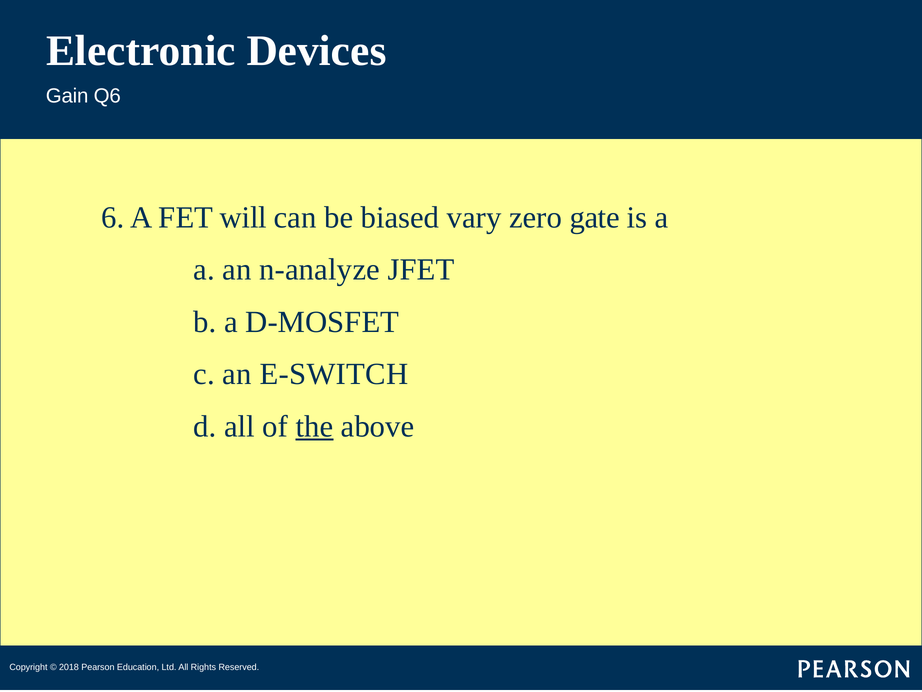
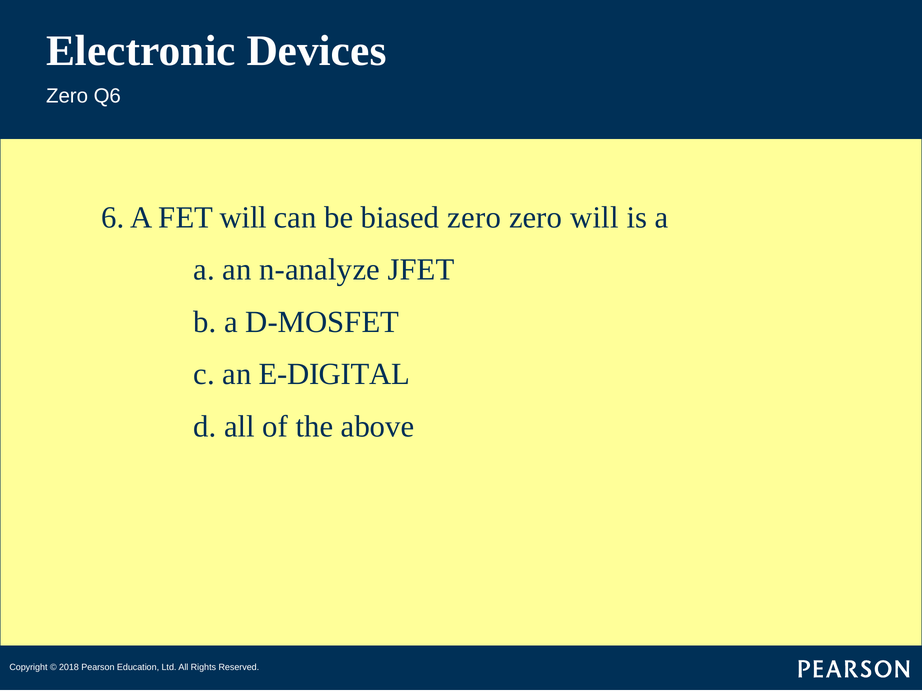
Gain: Gain -> Zero (67, 96)
biased vary: vary -> zero (474, 217)
zero gate: gate -> will (594, 217)
E-SWITCH: E-SWITCH -> E-DIGITAL (334, 374)
the underline: present -> none (315, 426)
